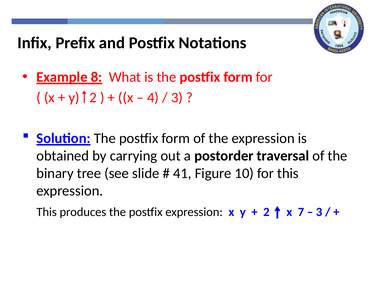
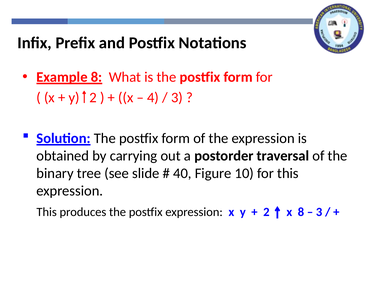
41: 41 -> 40 (182, 173)
x 7: 7 -> 8 (301, 212)
